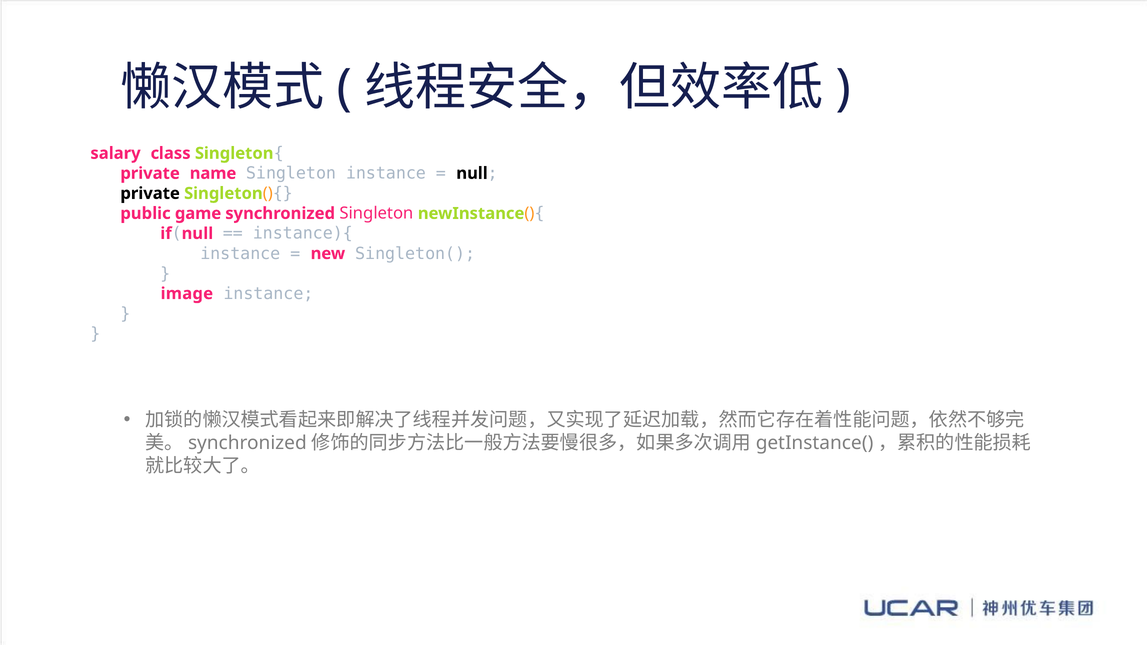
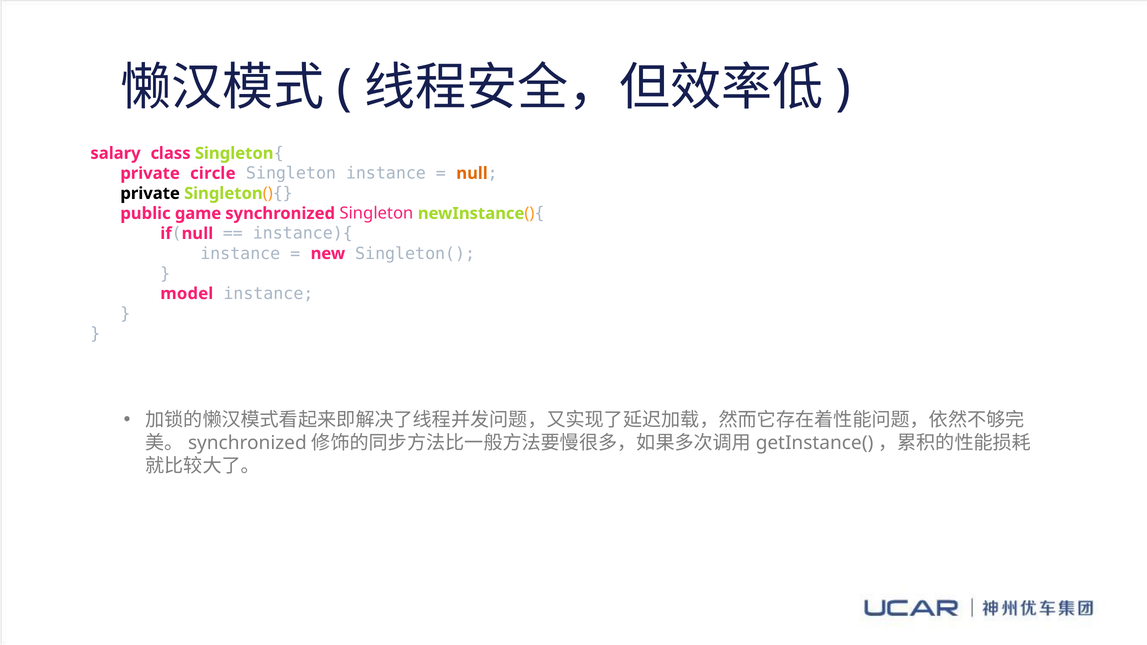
name: name -> circle (213, 173)
null colour: black -> orange (472, 173)
image: image -> model (187, 294)
